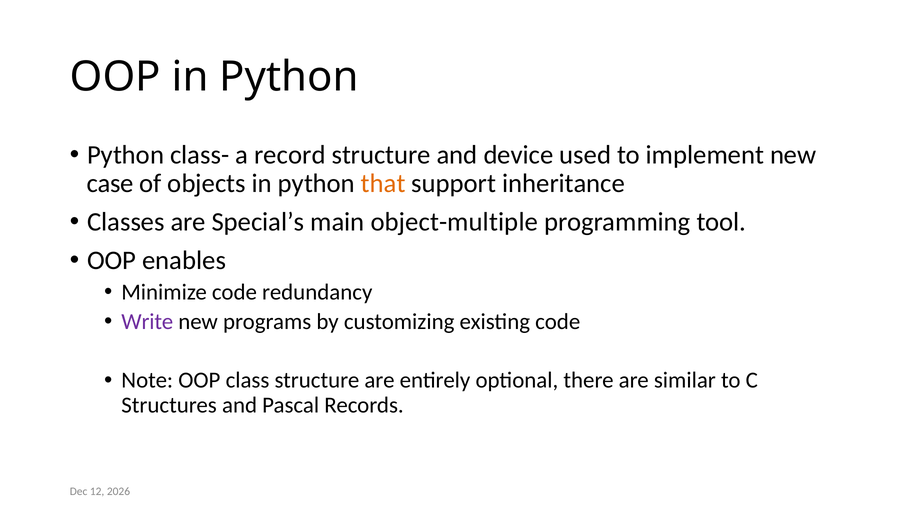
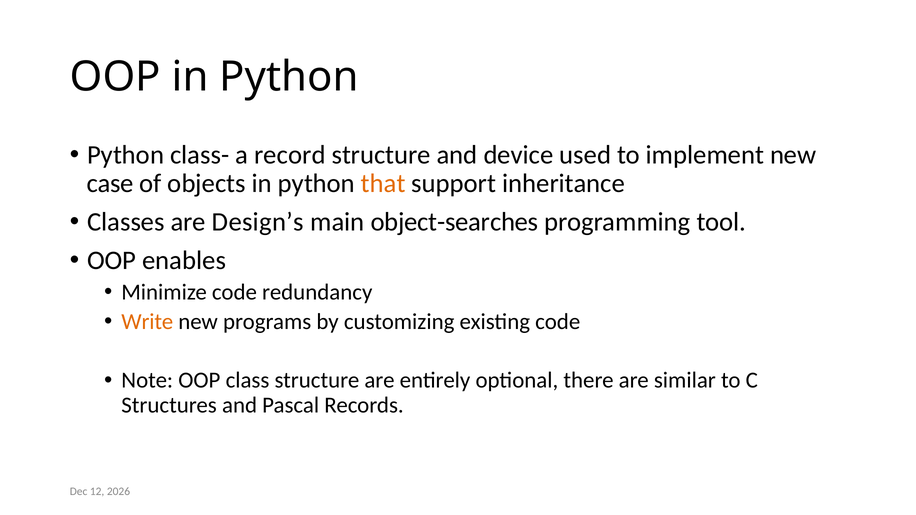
Special’s: Special’s -> Design’s (258, 222)
object-multiple: object-multiple -> object-searches (454, 222)
Write colour: purple -> orange (147, 322)
